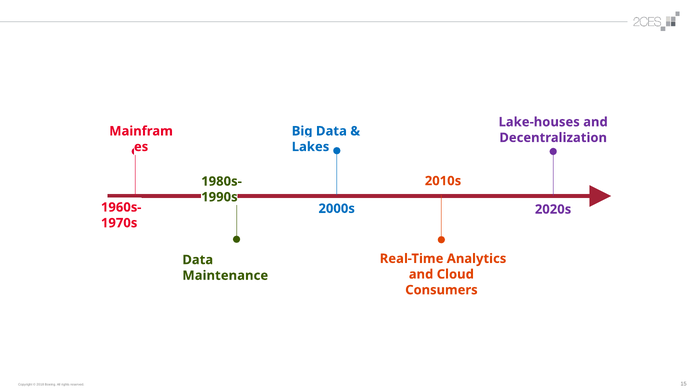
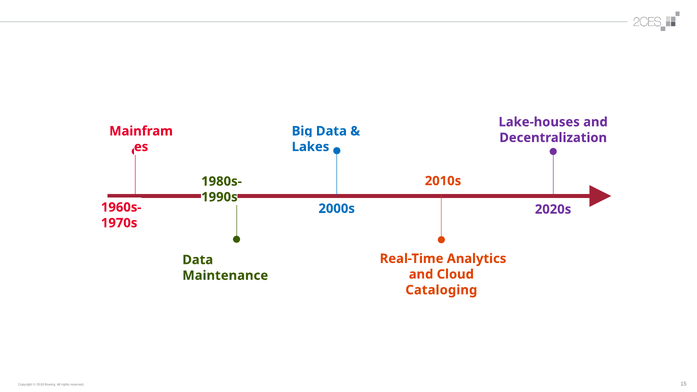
Consumers: Consumers -> Cataloging (441, 290)
